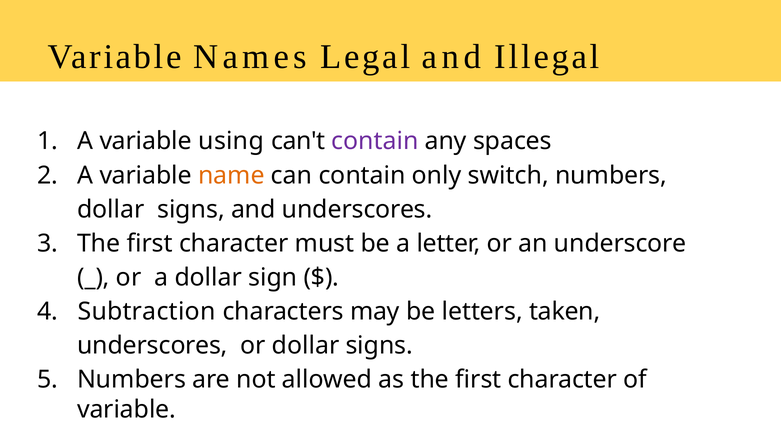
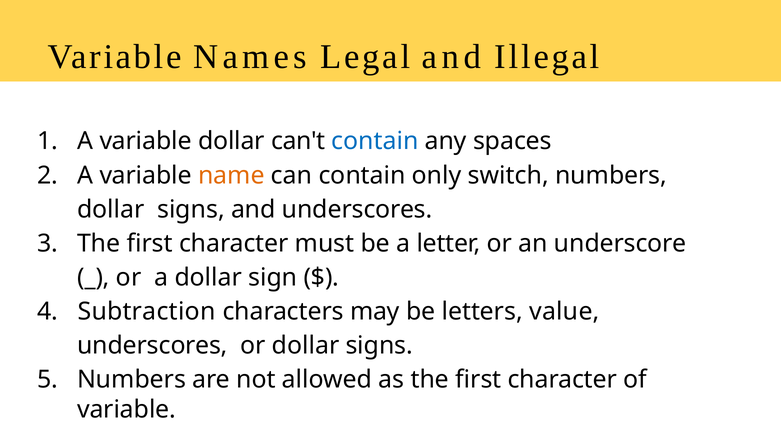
variable using: using -> dollar (231, 141)
contain colour: purple -> blue (375, 141)
taken: taken -> value (564, 312)
